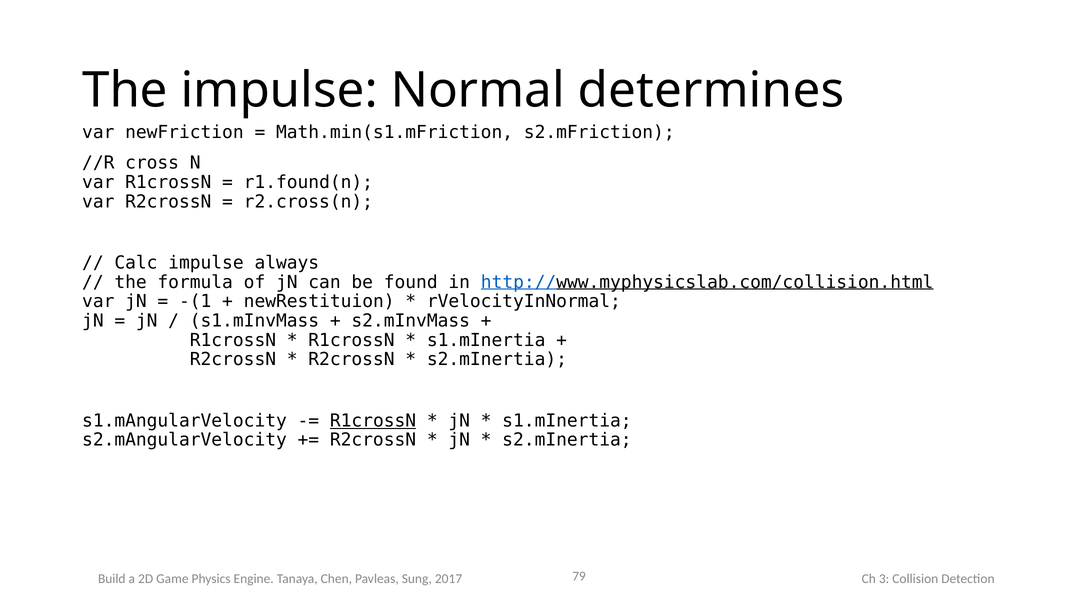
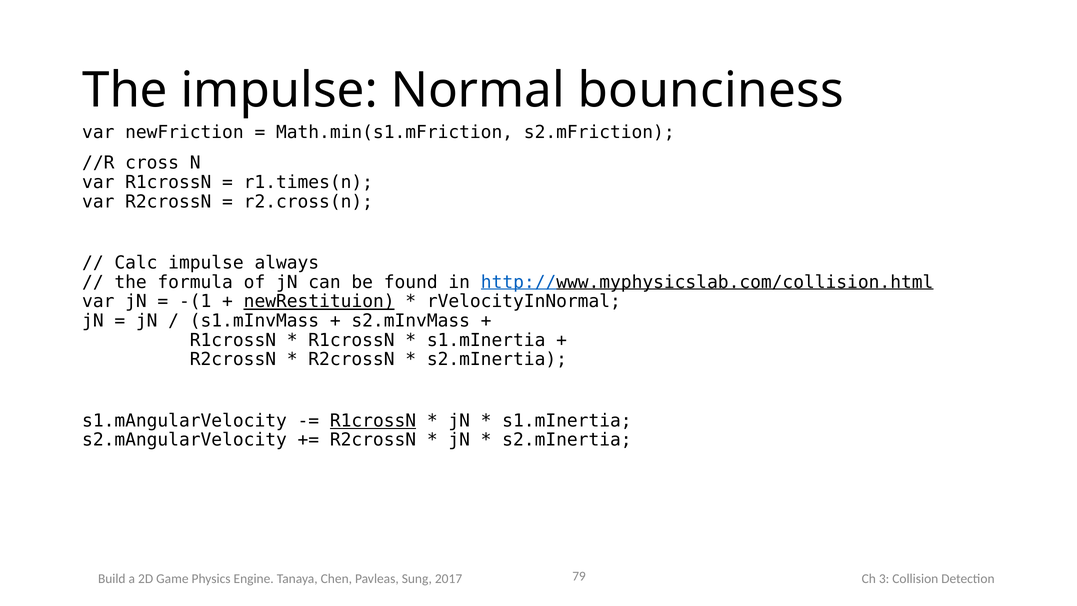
determines: determines -> bounciness (711, 90)
r1.found(n: r1.found(n -> r1.times(n (308, 182)
newRestituion underline: none -> present (319, 301)
